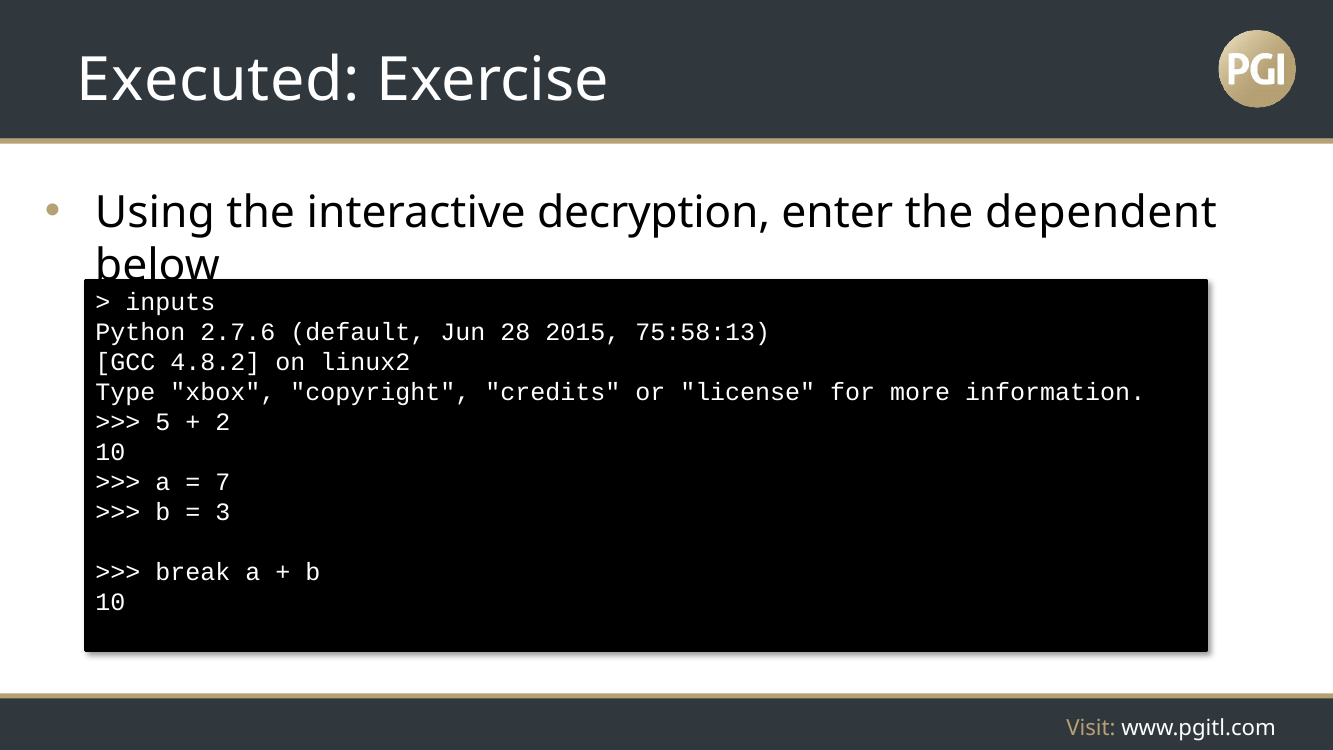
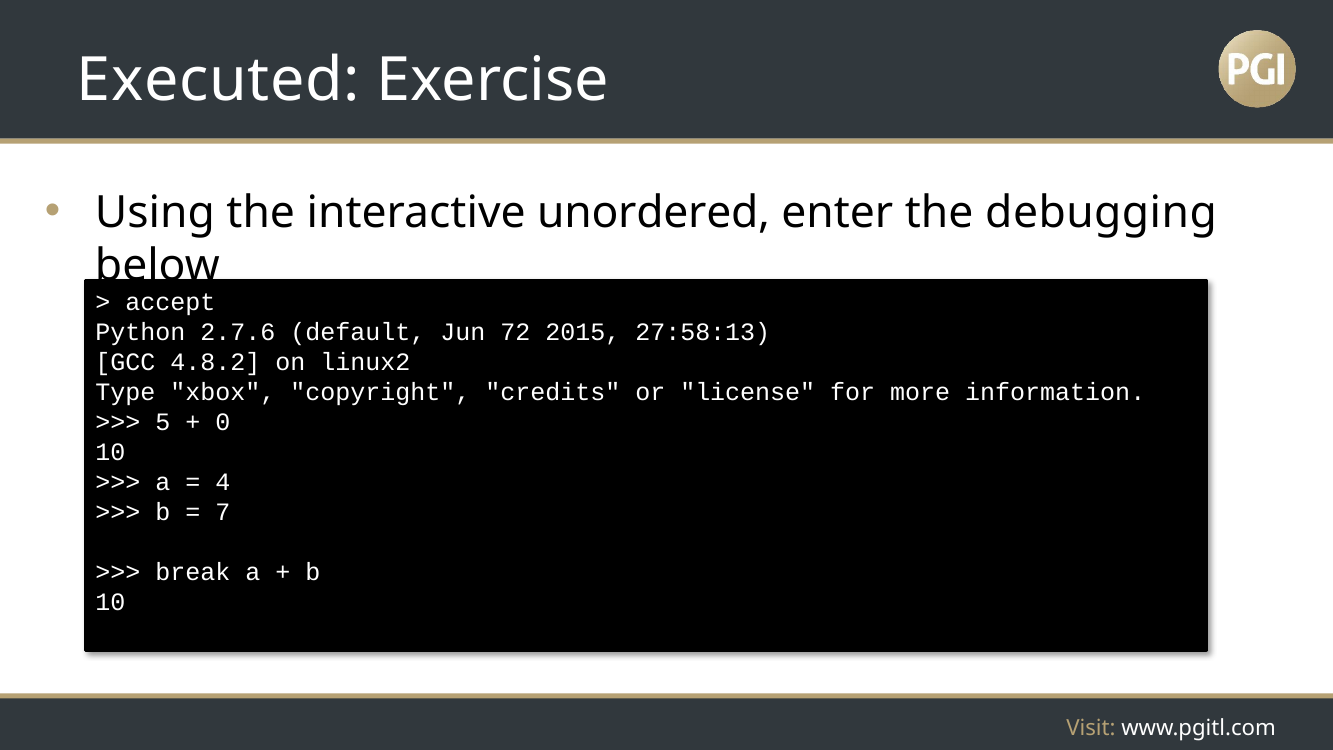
decryption: decryption -> unordered (654, 212)
dependent: dependent -> debugging (1101, 212)
inputs: inputs -> accept (170, 302)
28: 28 -> 72 (515, 332)
75:58:13: 75:58:13 -> 27:58:13 (703, 332)
2: 2 -> 0 (223, 422)
7: 7 -> 4 (223, 482)
3: 3 -> 7 (223, 512)
